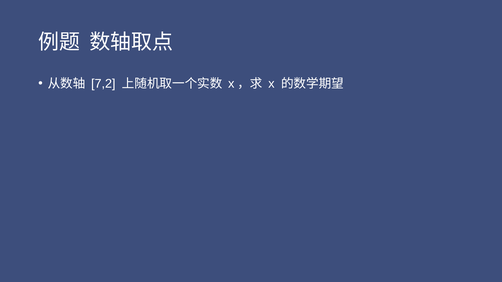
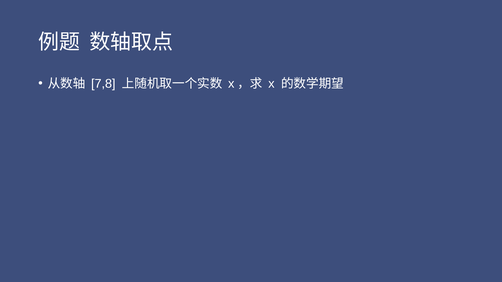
7,2: 7,2 -> 7,8 (103, 84)
